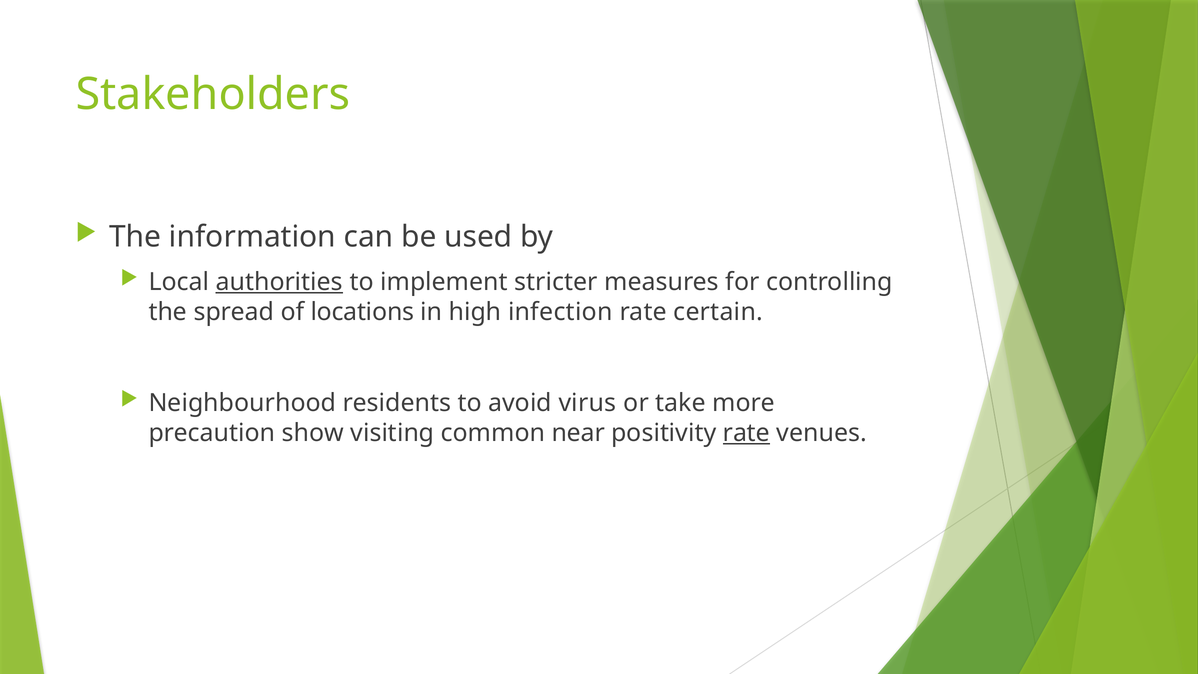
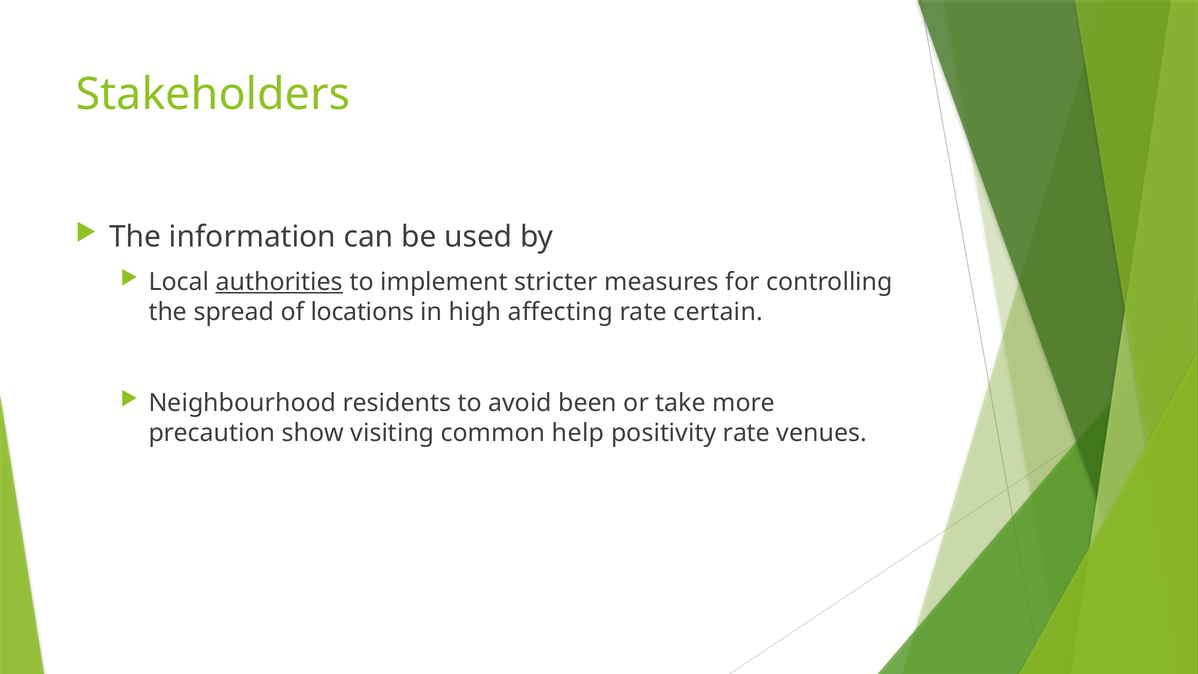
infection: infection -> affecting (560, 312)
virus: virus -> been (588, 403)
near: near -> help (578, 433)
rate underline: present -> none (746, 433)
